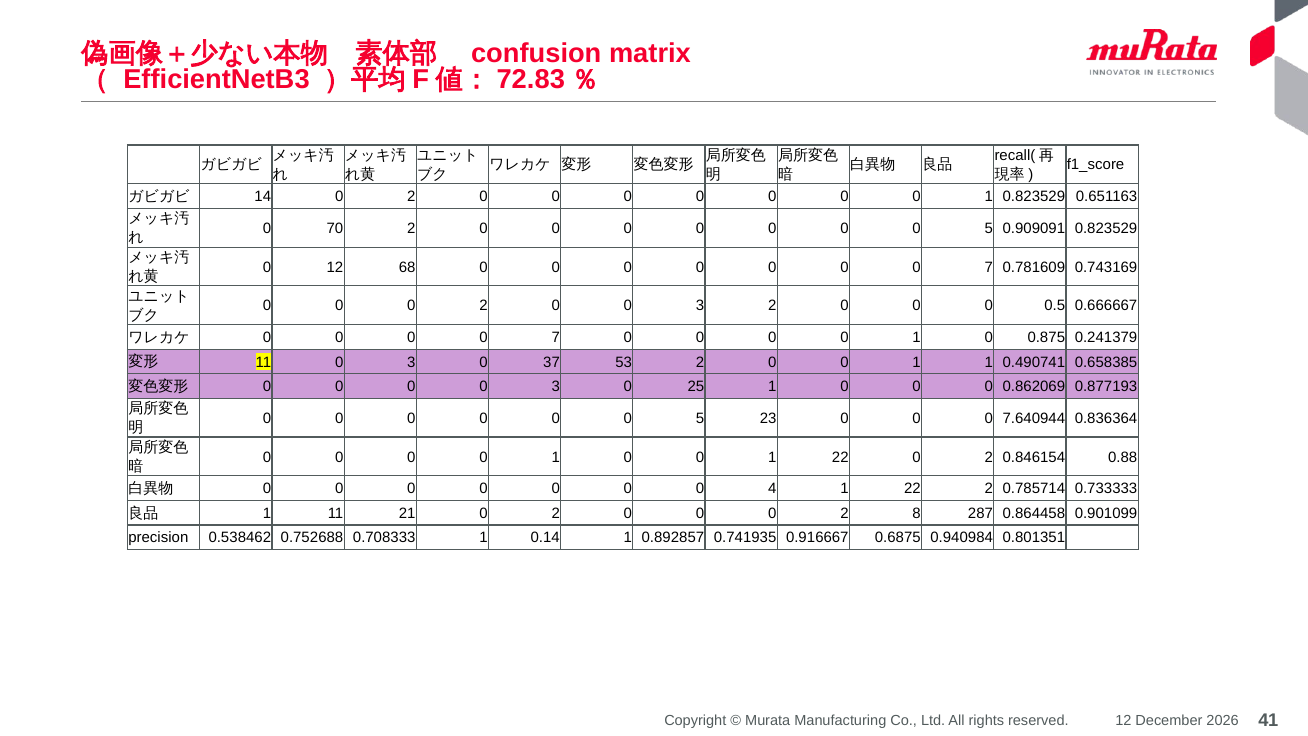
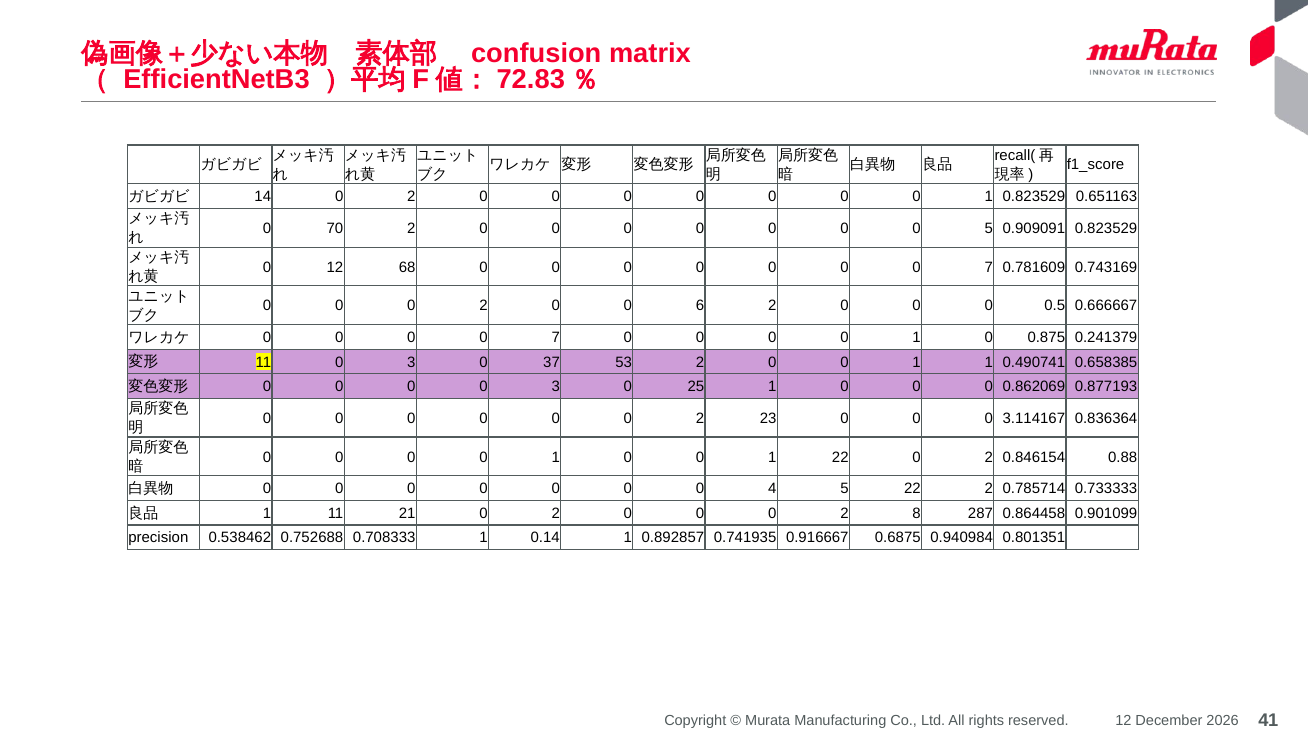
2 0 0 3: 3 -> 6 (700, 306)
5: 5 -> 2 (700, 418)
7.640944: 7.640944 -> 3.114167 (1034, 418)
4 1: 1 -> 5 (844, 489)
